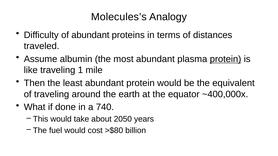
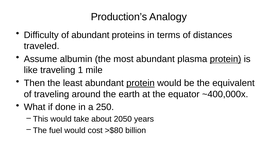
Molecules’s: Molecules’s -> Production’s (119, 17)
protein underline: none -> present (141, 83)
740: 740 -> 250 (105, 107)
